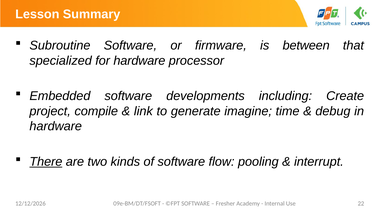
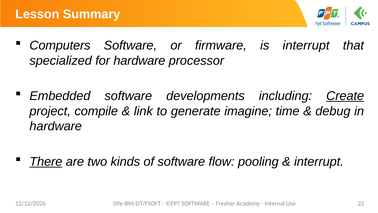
Subroutine: Subroutine -> Computers (60, 45)
is between: between -> interrupt (306, 45)
Create underline: none -> present (345, 96)
